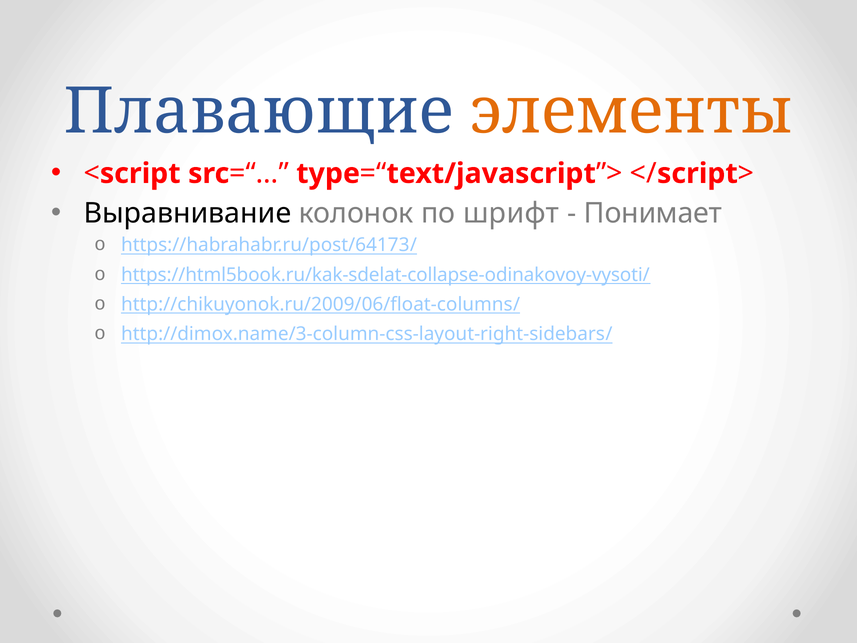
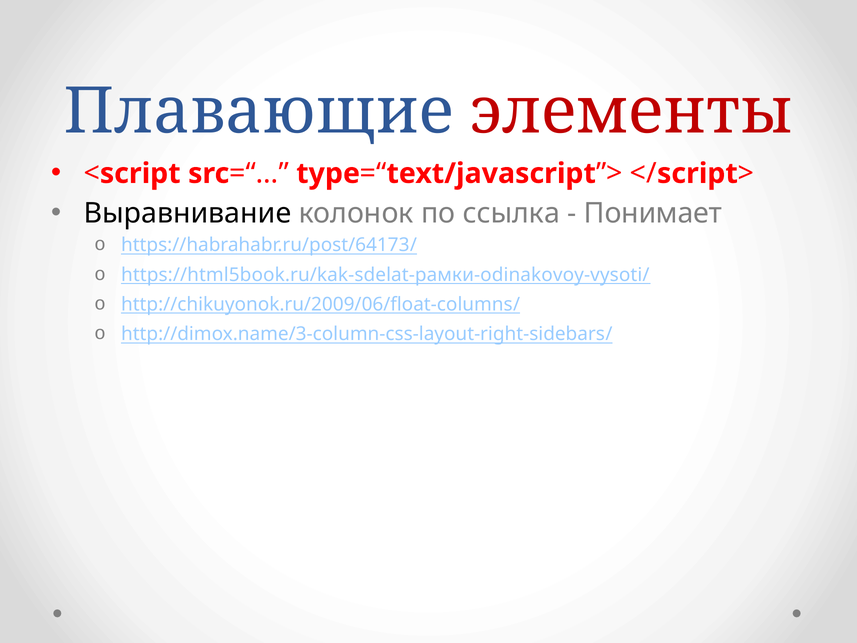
элементы colour: orange -> red (632, 112)
шрифт: шрифт -> ссылка (511, 213)
https://html5book.ru/kak-sdelat-collapse-odinakovoy-vysoti/: https://html5book.ru/kak-sdelat-collapse-odinakovoy-vysoti/ -> https://html5book.ru/kak-sdelat-рамки-odinakovoy-vysoti/ (385, 275)
